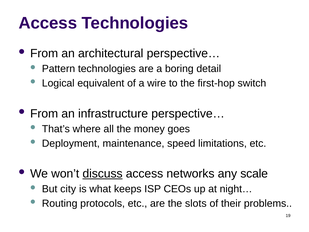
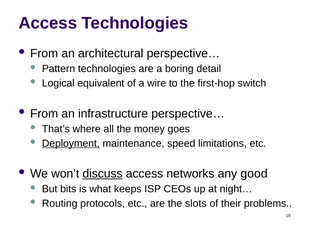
Deployment underline: none -> present (71, 143)
scale: scale -> good (254, 174)
city: city -> bits (68, 189)
